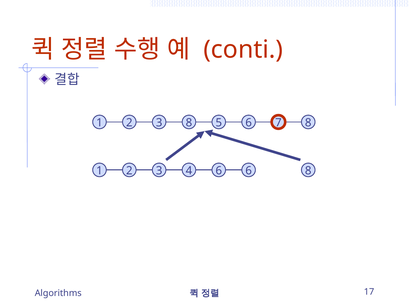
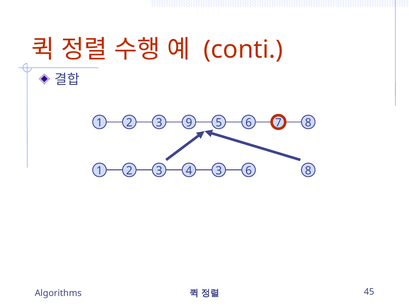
3 8: 8 -> 9 (189, 123)
3 6: 6 -> 3 (219, 171)
17: 17 -> 45 (369, 292)
